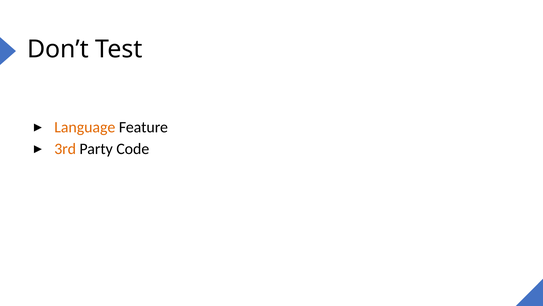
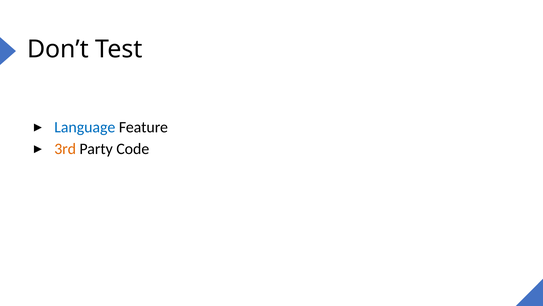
Language colour: orange -> blue (85, 127)
